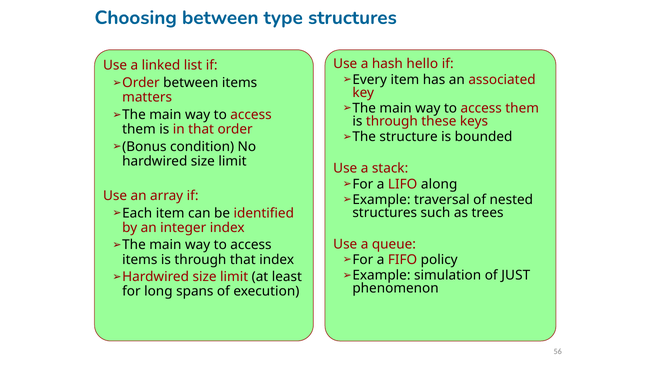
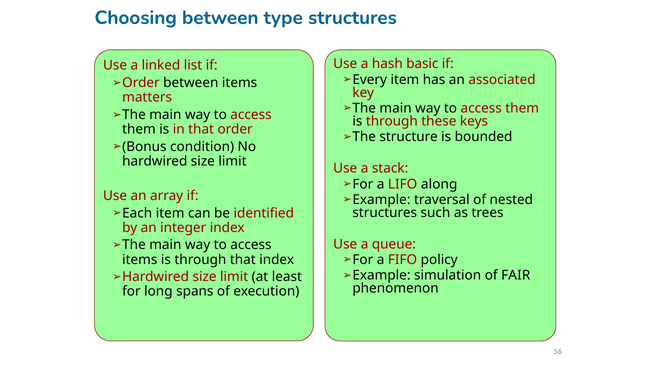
hello: hello -> basic (422, 64)
JUST: JUST -> FAIR (516, 276)
